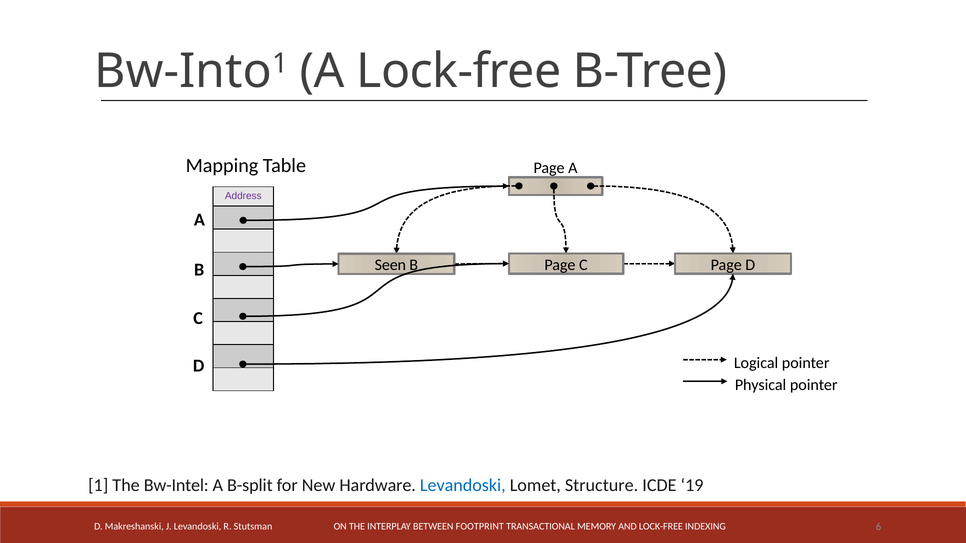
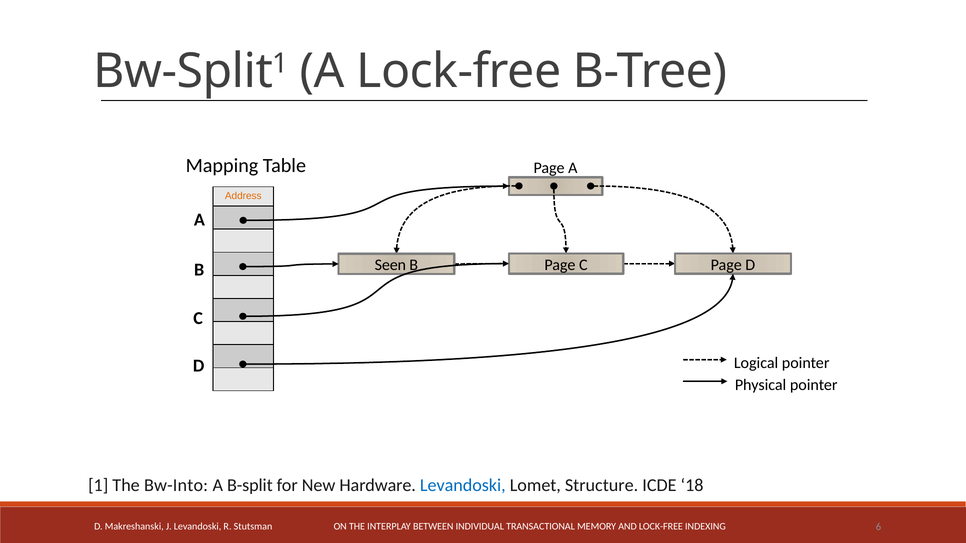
Bw-Into: Bw-Into -> Bw-Split (183, 71)
Address colour: purple -> orange (243, 196)
Bw-Intel: Bw-Intel -> Bw-Into (176, 486)
19: 19 -> 18 (692, 486)
FOOTPRINT: FOOTPRINT -> INDIVIDUAL (480, 527)
